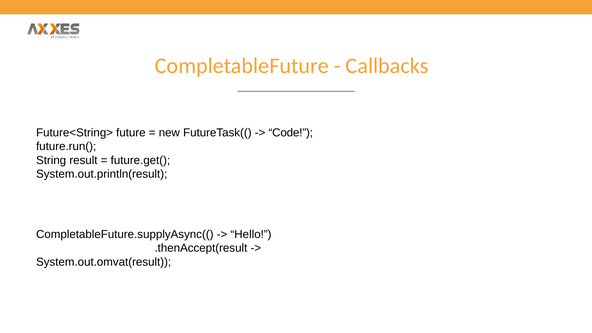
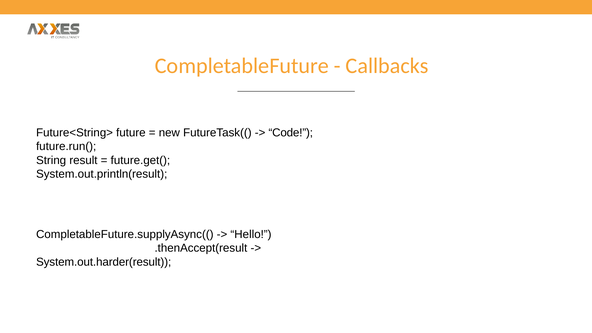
System.out.omvat(result: System.out.omvat(result -> System.out.harder(result (104, 262)
